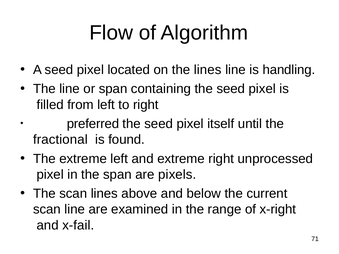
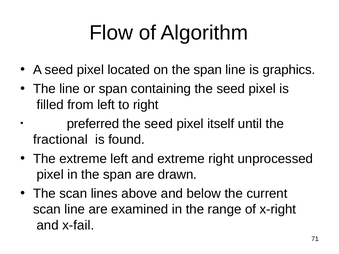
on the lines: lines -> span (208, 70)
handling: handling -> graphics (289, 70)
pixels: pixels -> drawn (177, 175)
